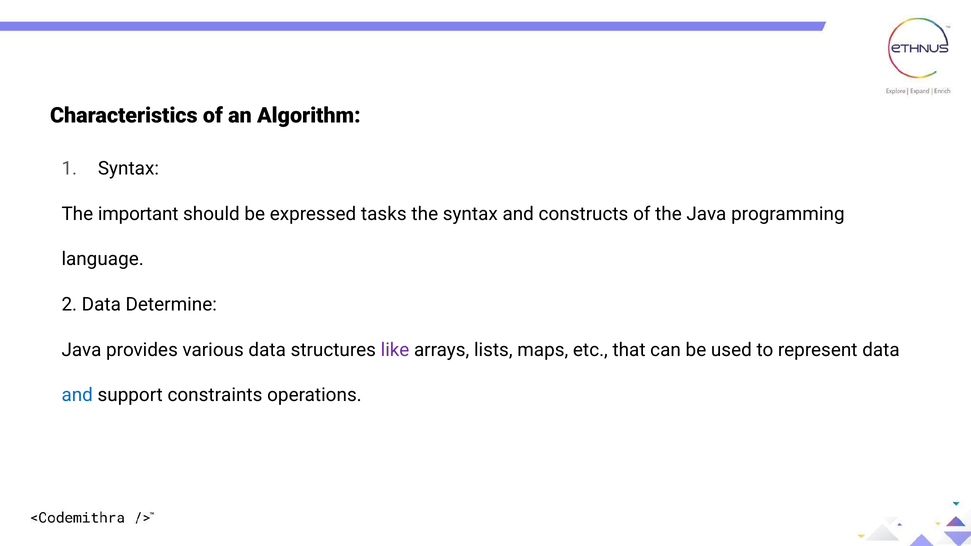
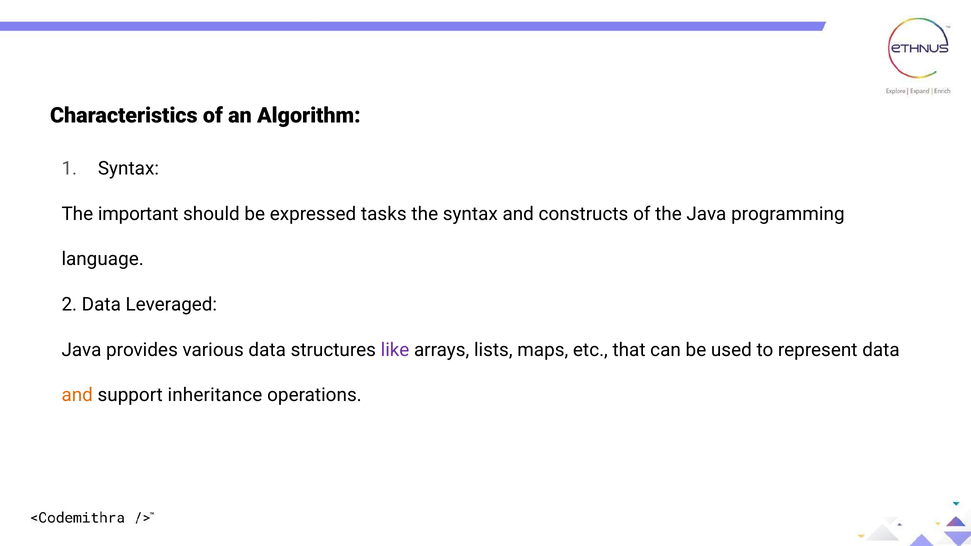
Determine: Determine -> Leveraged (171, 305)
and colour: blue -> orange (77, 395)
constraints: constraints -> inheritance (215, 395)
